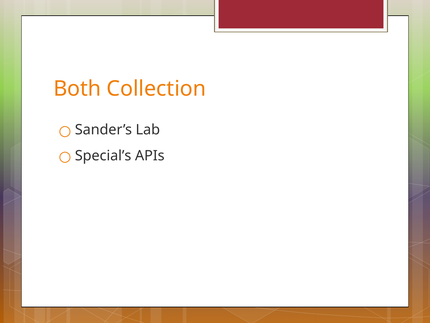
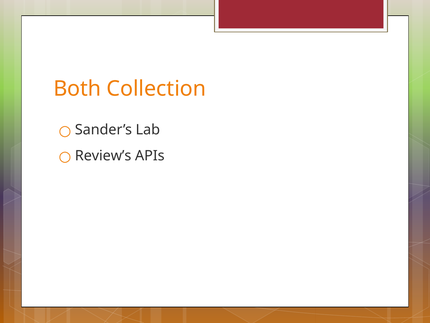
Special’s: Special’s -> Review’s (103, 155)
